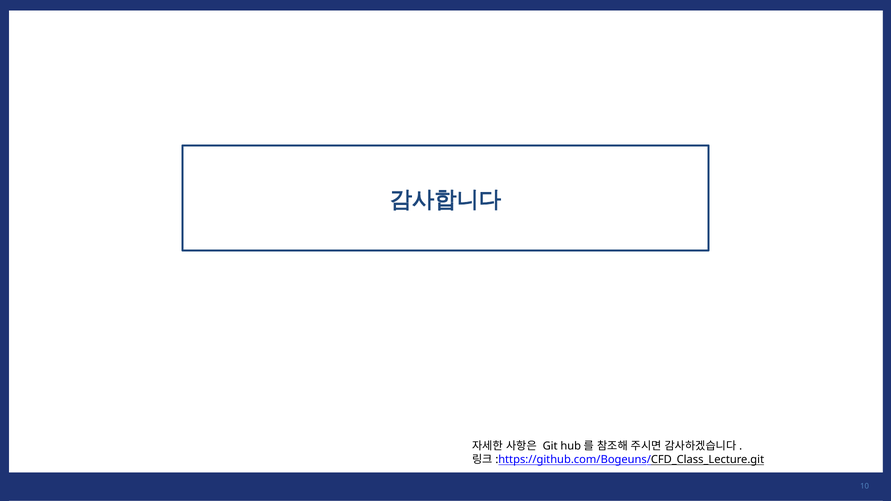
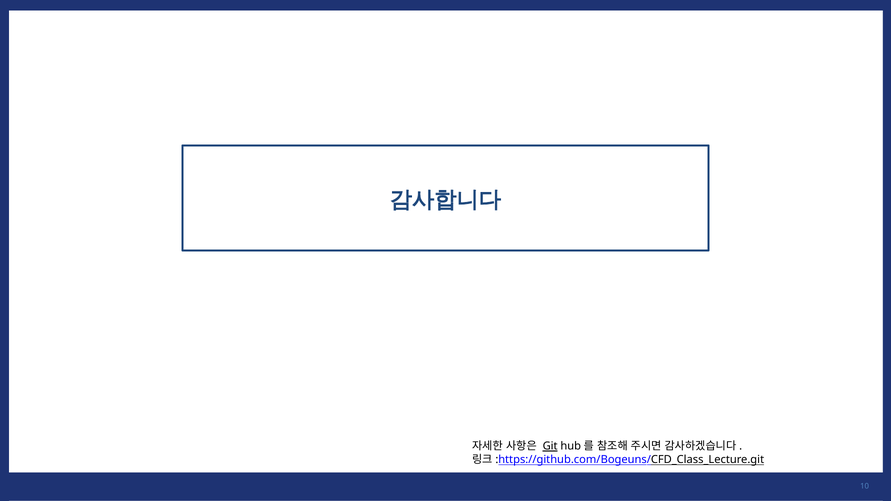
Git underline: none -> present (550, 446)
